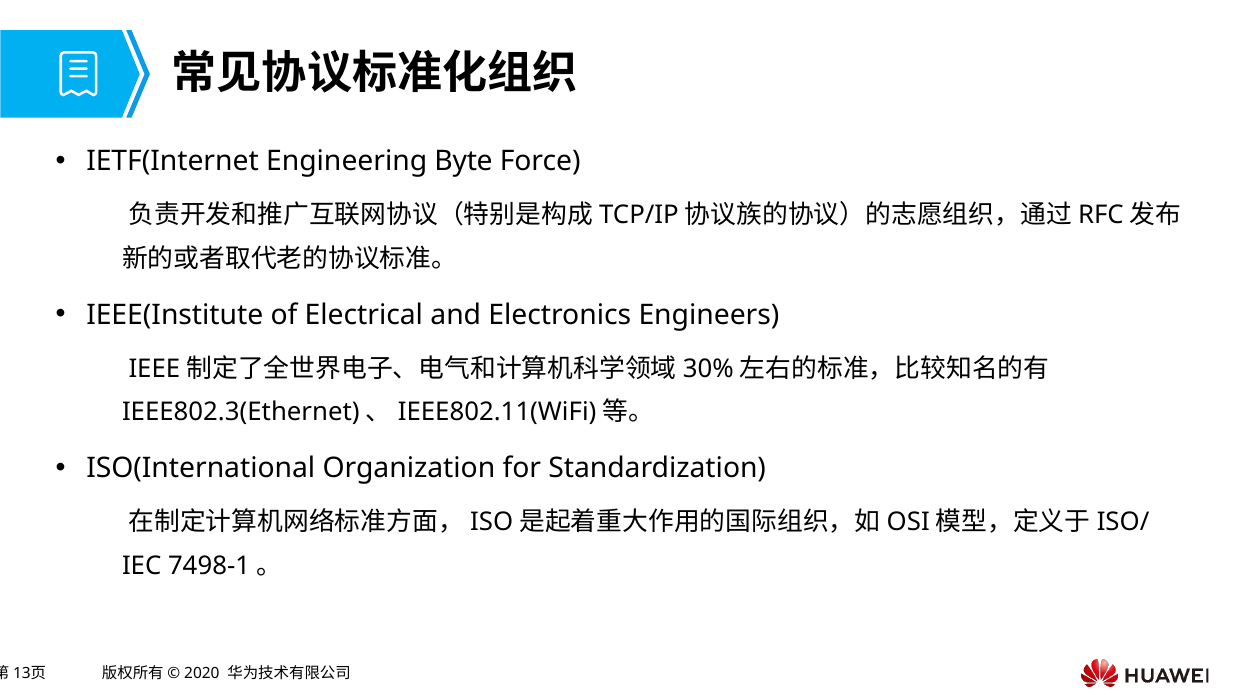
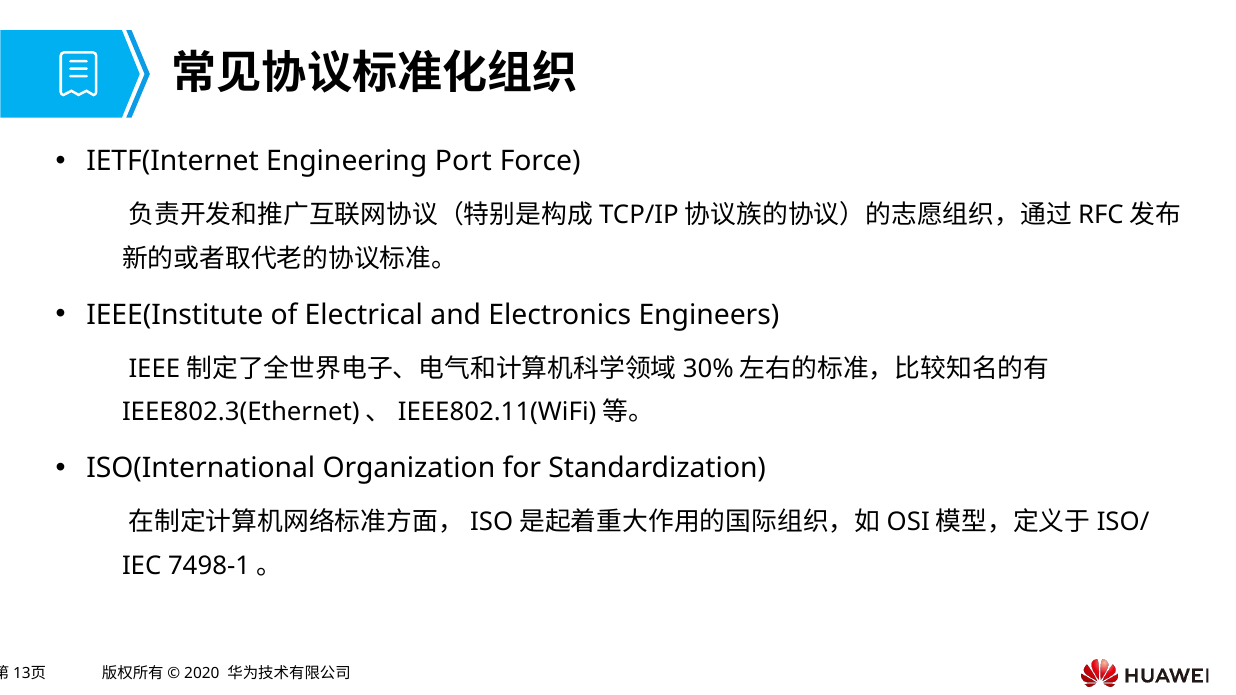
Byte: Byte -> Port (463, 162)
